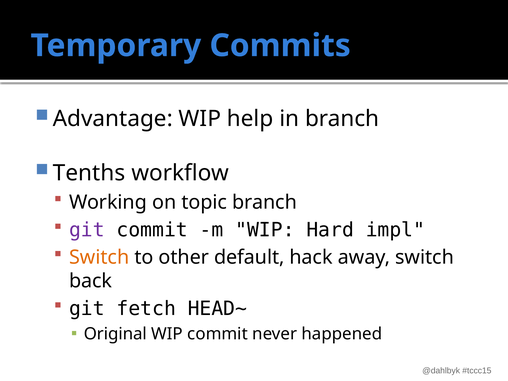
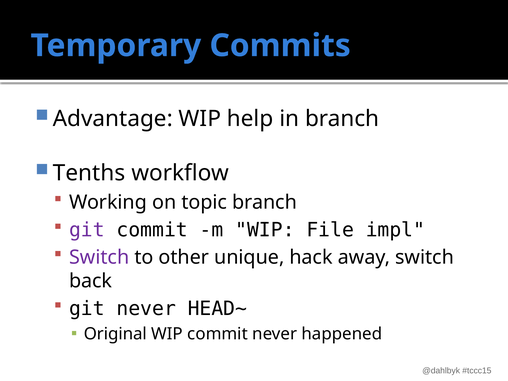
Hard: Hard -> File (330, 230)
Switch colour: orange -> purple (99, 257)
default: default -> unique (249, 257)
git fetch: fetch -> never (146, 309)
